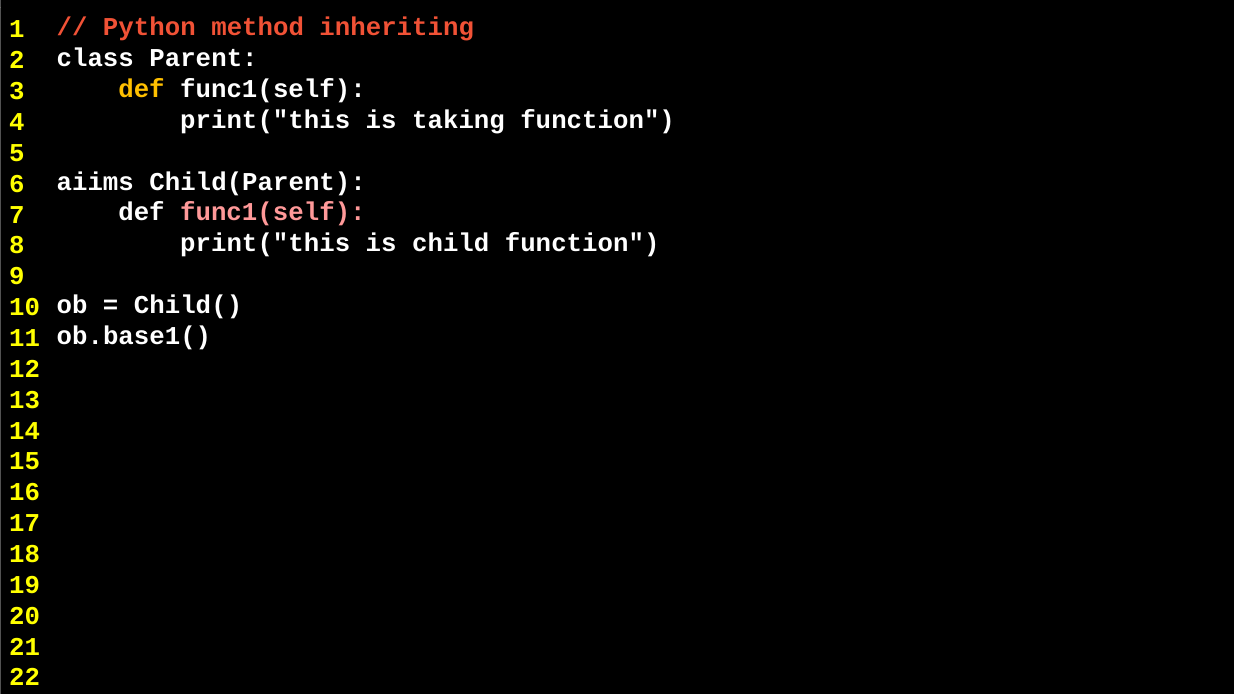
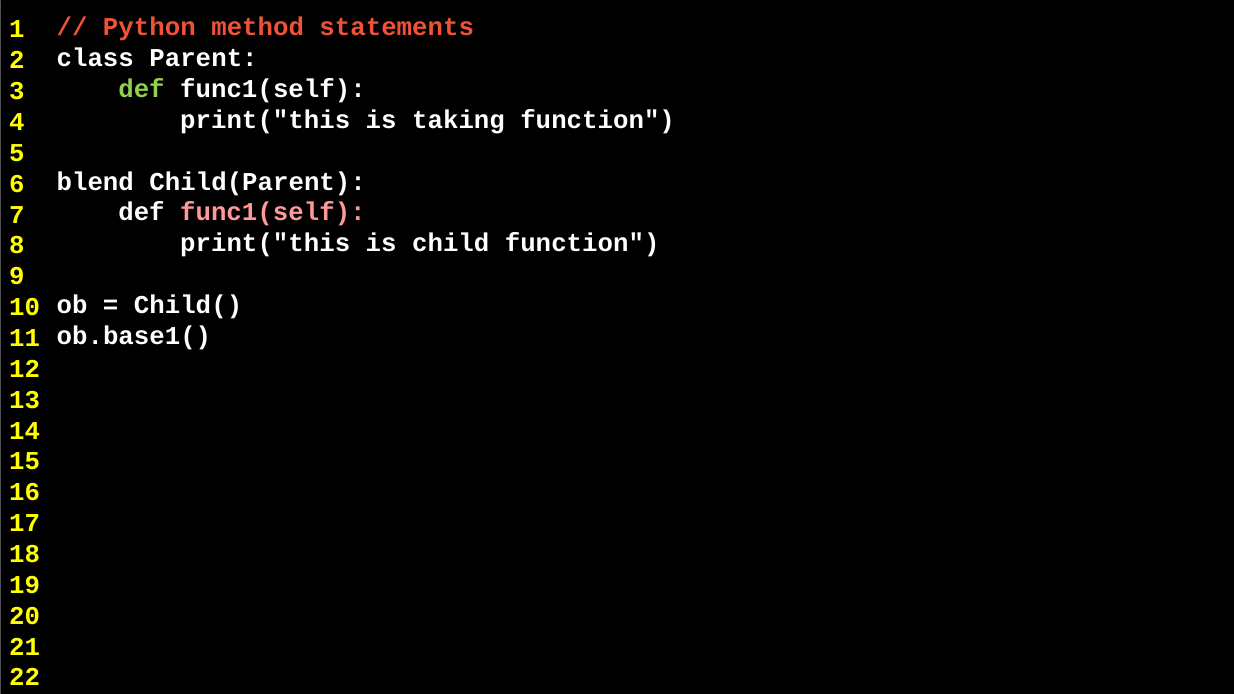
inheriting: inheriting -> statements (397, 27)
def colour: yellow -> light green (141, 89)
aiims: aiims -> blend (95, 182)
